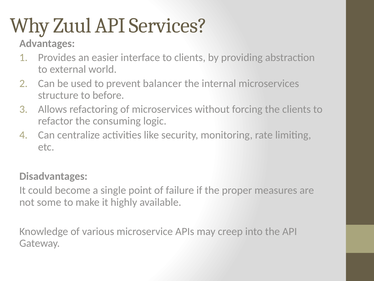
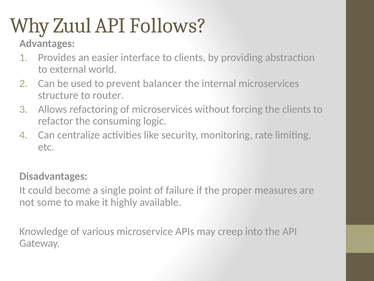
Services: Services -> Follows (168, 25)
before: before -> router (108, 95)
